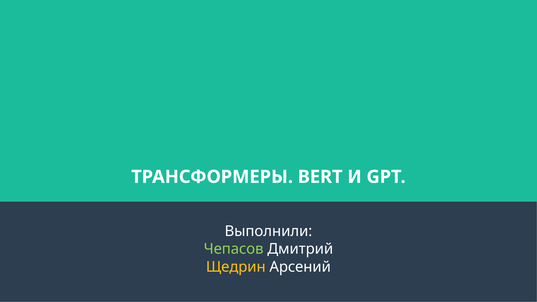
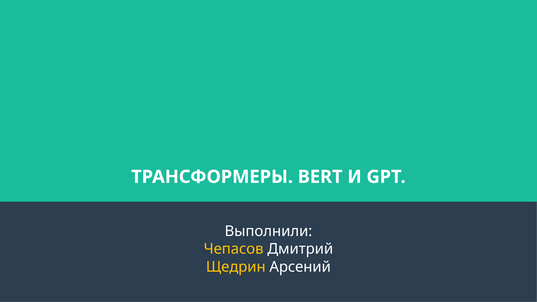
Чепасов colour: light green -> yellow (234, 249)
